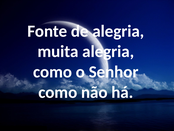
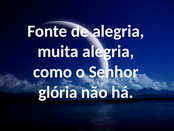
como: como -> glória (58, 92)
